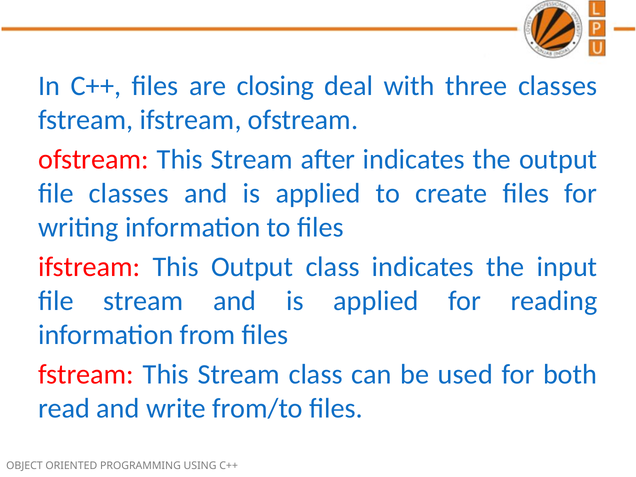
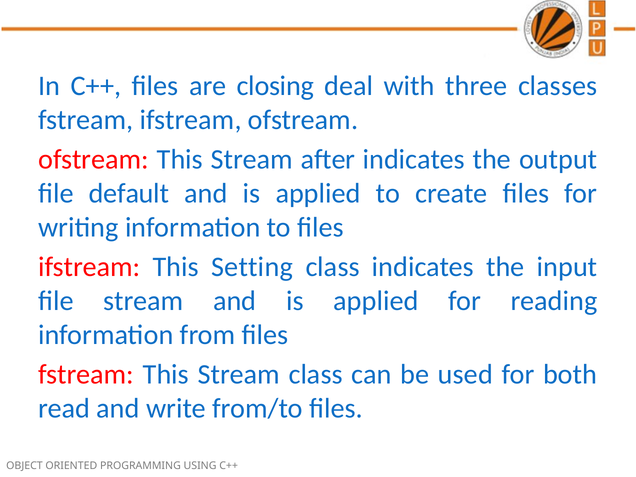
file classes: classes -> default (129, 193)
This Output: Output -> Setting (252, 267)
